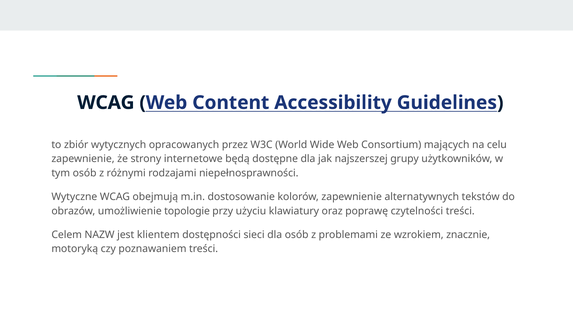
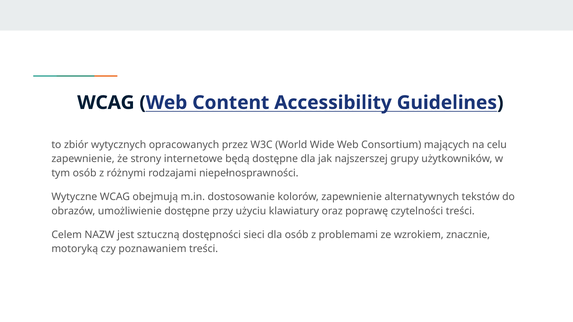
umożliwienie topologie: topologie -> dostępne (187, 211)
klientem: klientem -> sztuczną (158, 235)
